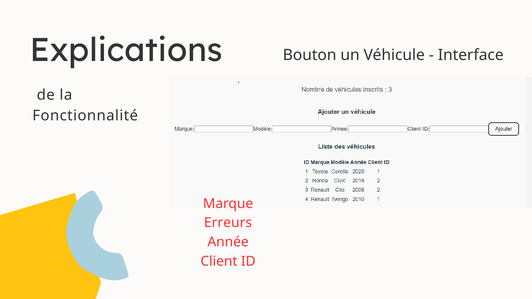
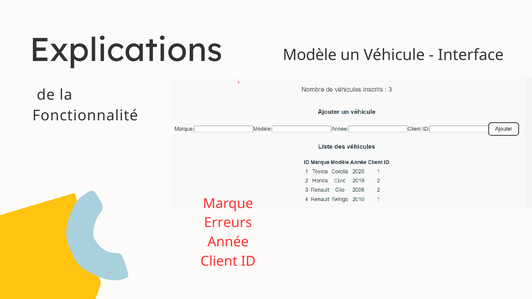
Bouton: Bouton -> Modèle (310, 55)
